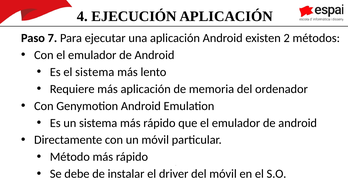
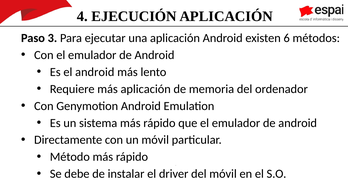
7: 7 -> 3 (52, 38)
2: 2 -> 6 (287, 38)
el sistema: sistema -> android (95, 72)
